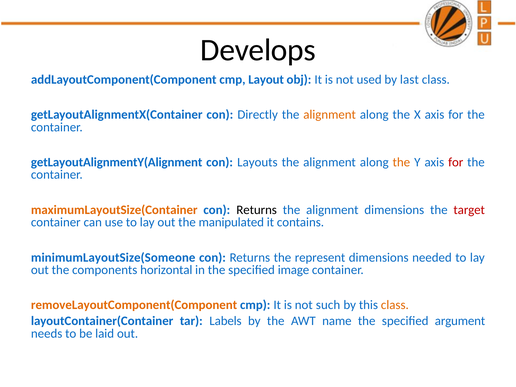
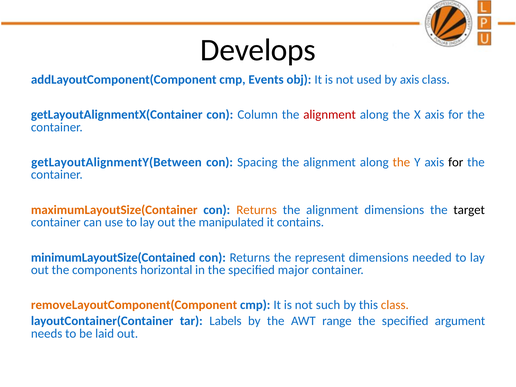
Layout: Layout -> Events (266, 80)
by last: last -> axis (410, 80)
Directly: Directly -> Column (258, 115)
alignment colour: orange -> red (330, 115)
getLayoutAlignmentY(Alignment: getLayoutAlignmentY(Alignment -> getLayoutAlignmentY(Between (116, 162)
Layouts: Layouts -> Spacing (257, 162)
for colour: red -> black (456, 162)
Returns colour: black -> orange (257, 210)
target colour: red -> black (469, 210)
minimumLayoutSize(Someone: minimumLayoutSize(Someone -> minimumLayoutSize(Contained (113, 257)
image: image -> major (293, 270)
name: name -> range (337, 321)
